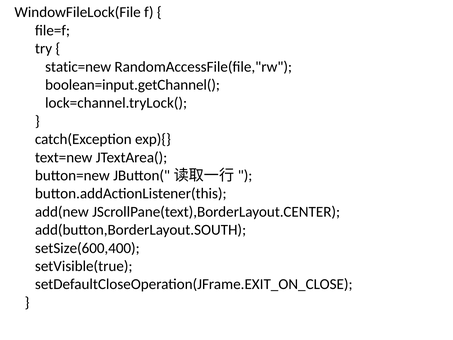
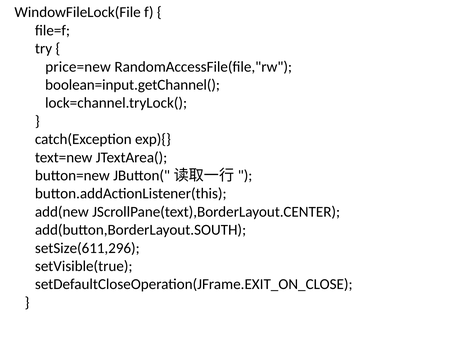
static=new: static=new -> price=new (78, 67)
setSize(600,400: setSize(600,400 -> setSize(611,296 (87, 248)
